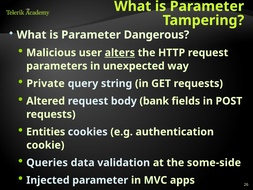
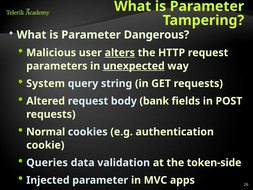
unexpected underline: none -> present (134, 66)
Private: Private -> System (46, 83)
Entities: Entities -> Normal (46, 132)
some-side: some-side -> token-side (214, 162)
